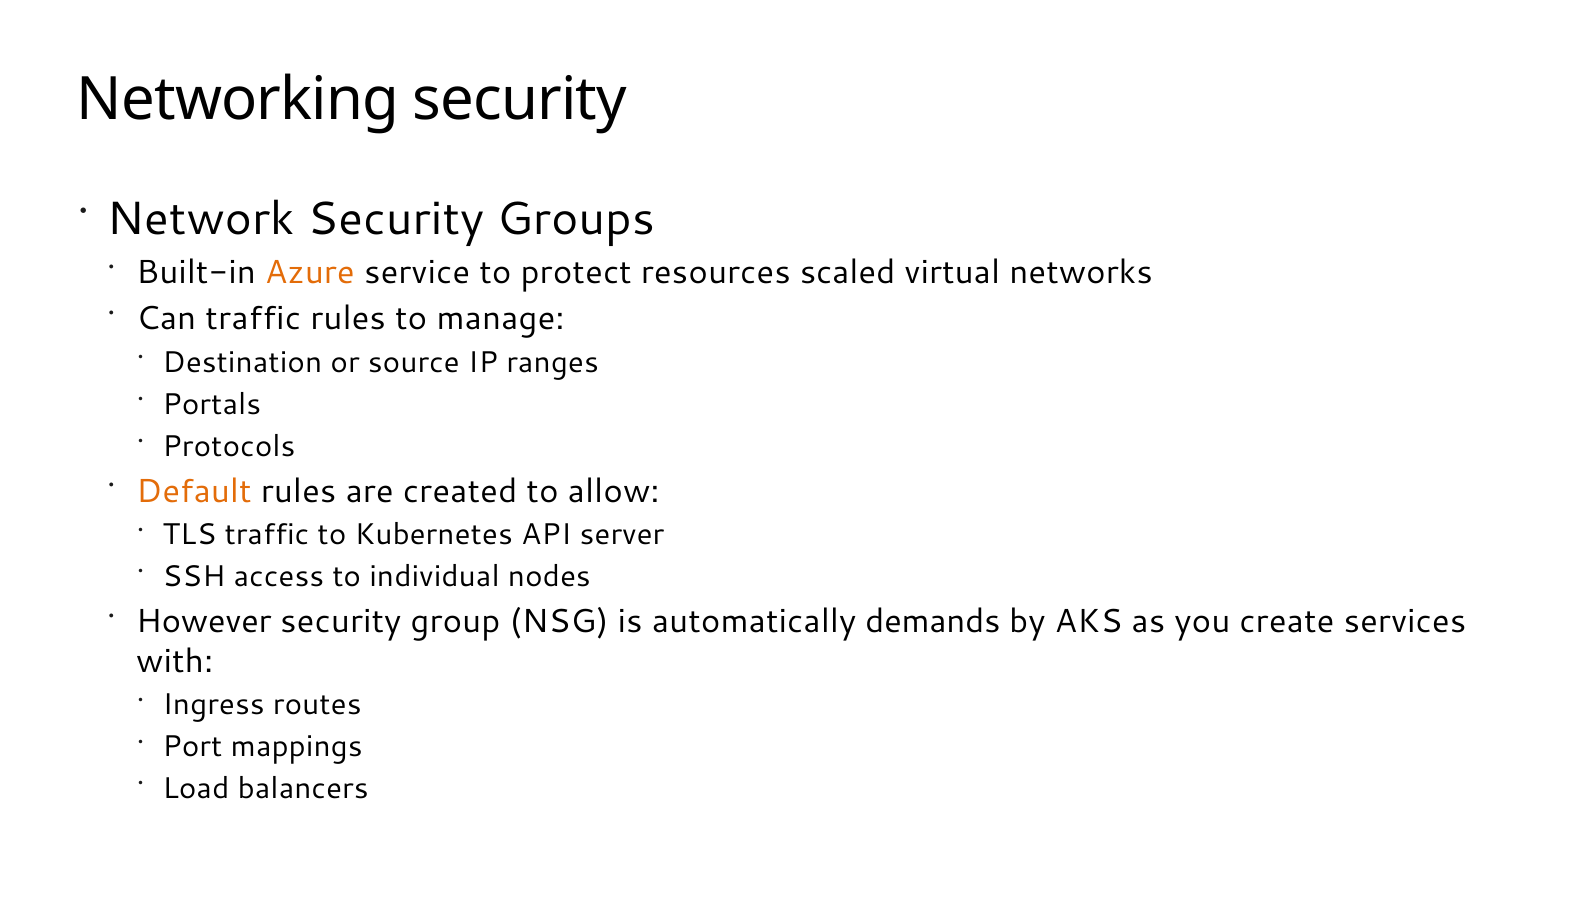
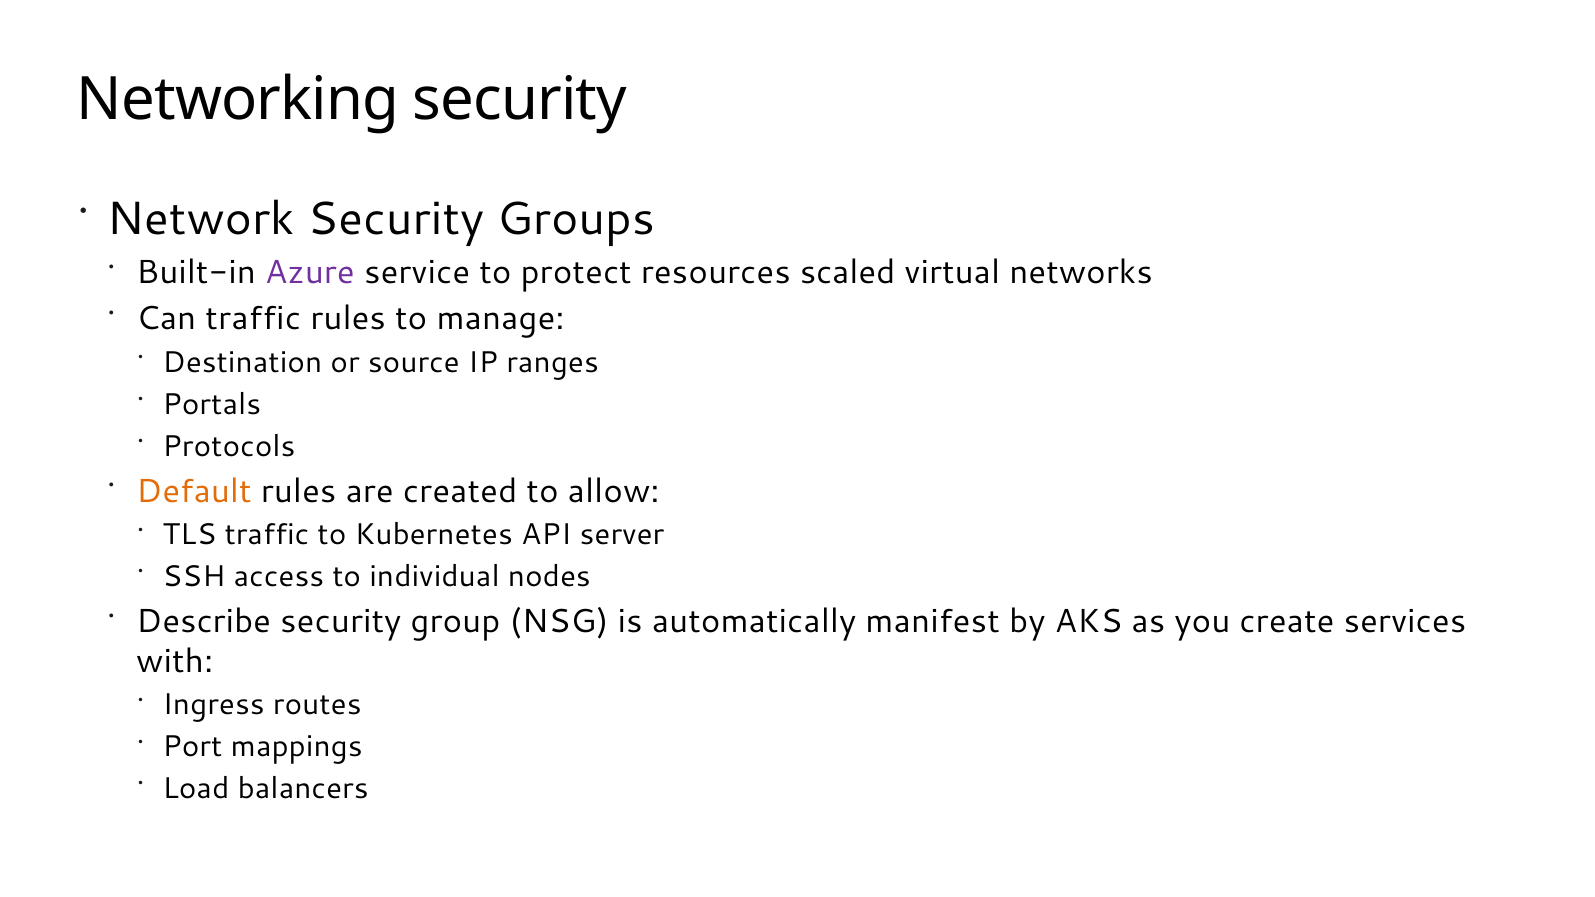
Azure colour: orange -> purple (310, 273)
However: However -> Describe (204, 621)
demands: demands -> manifest (933, 621)
